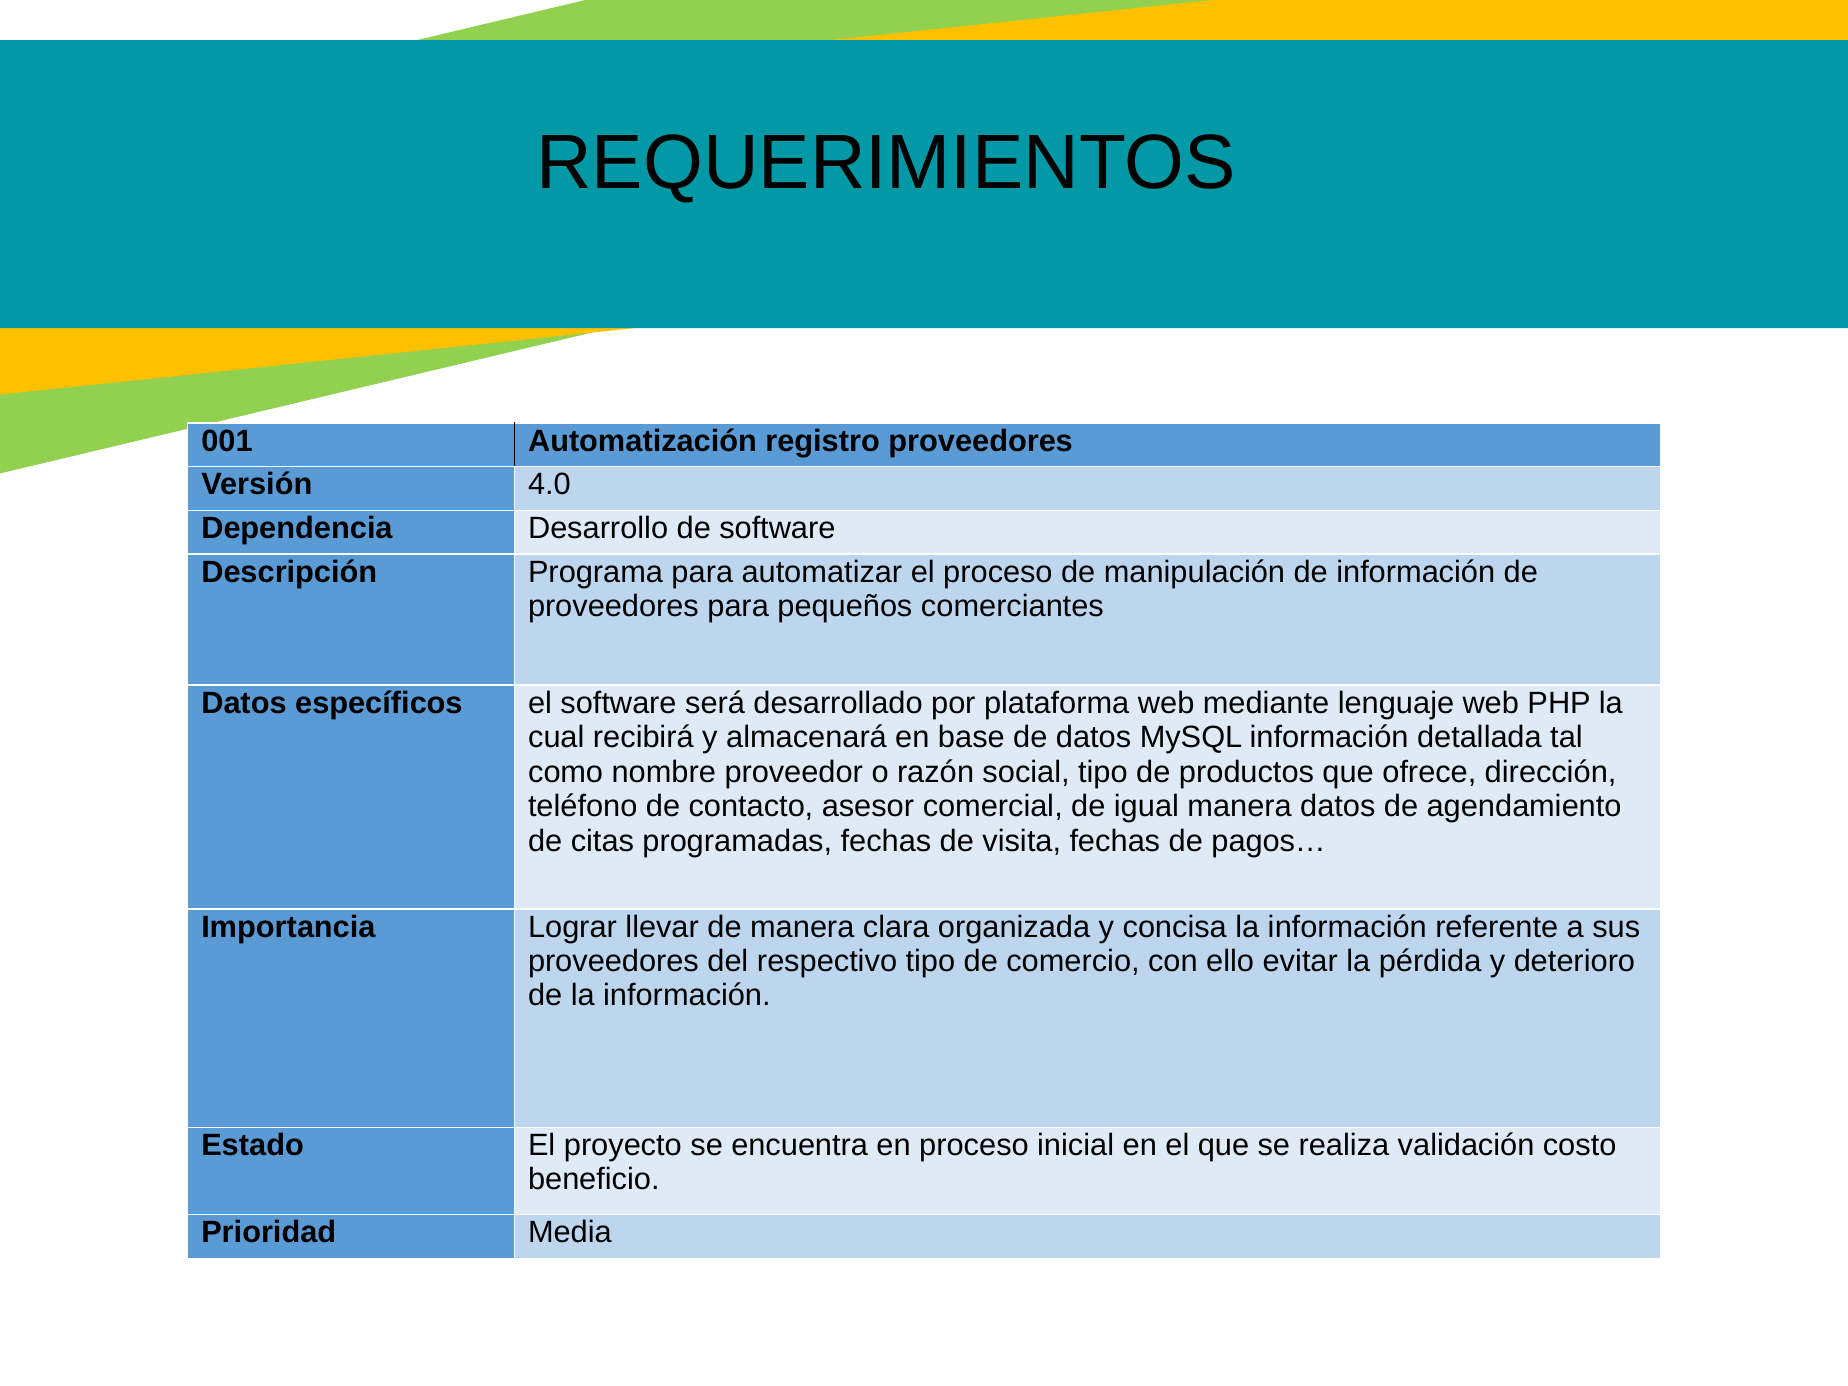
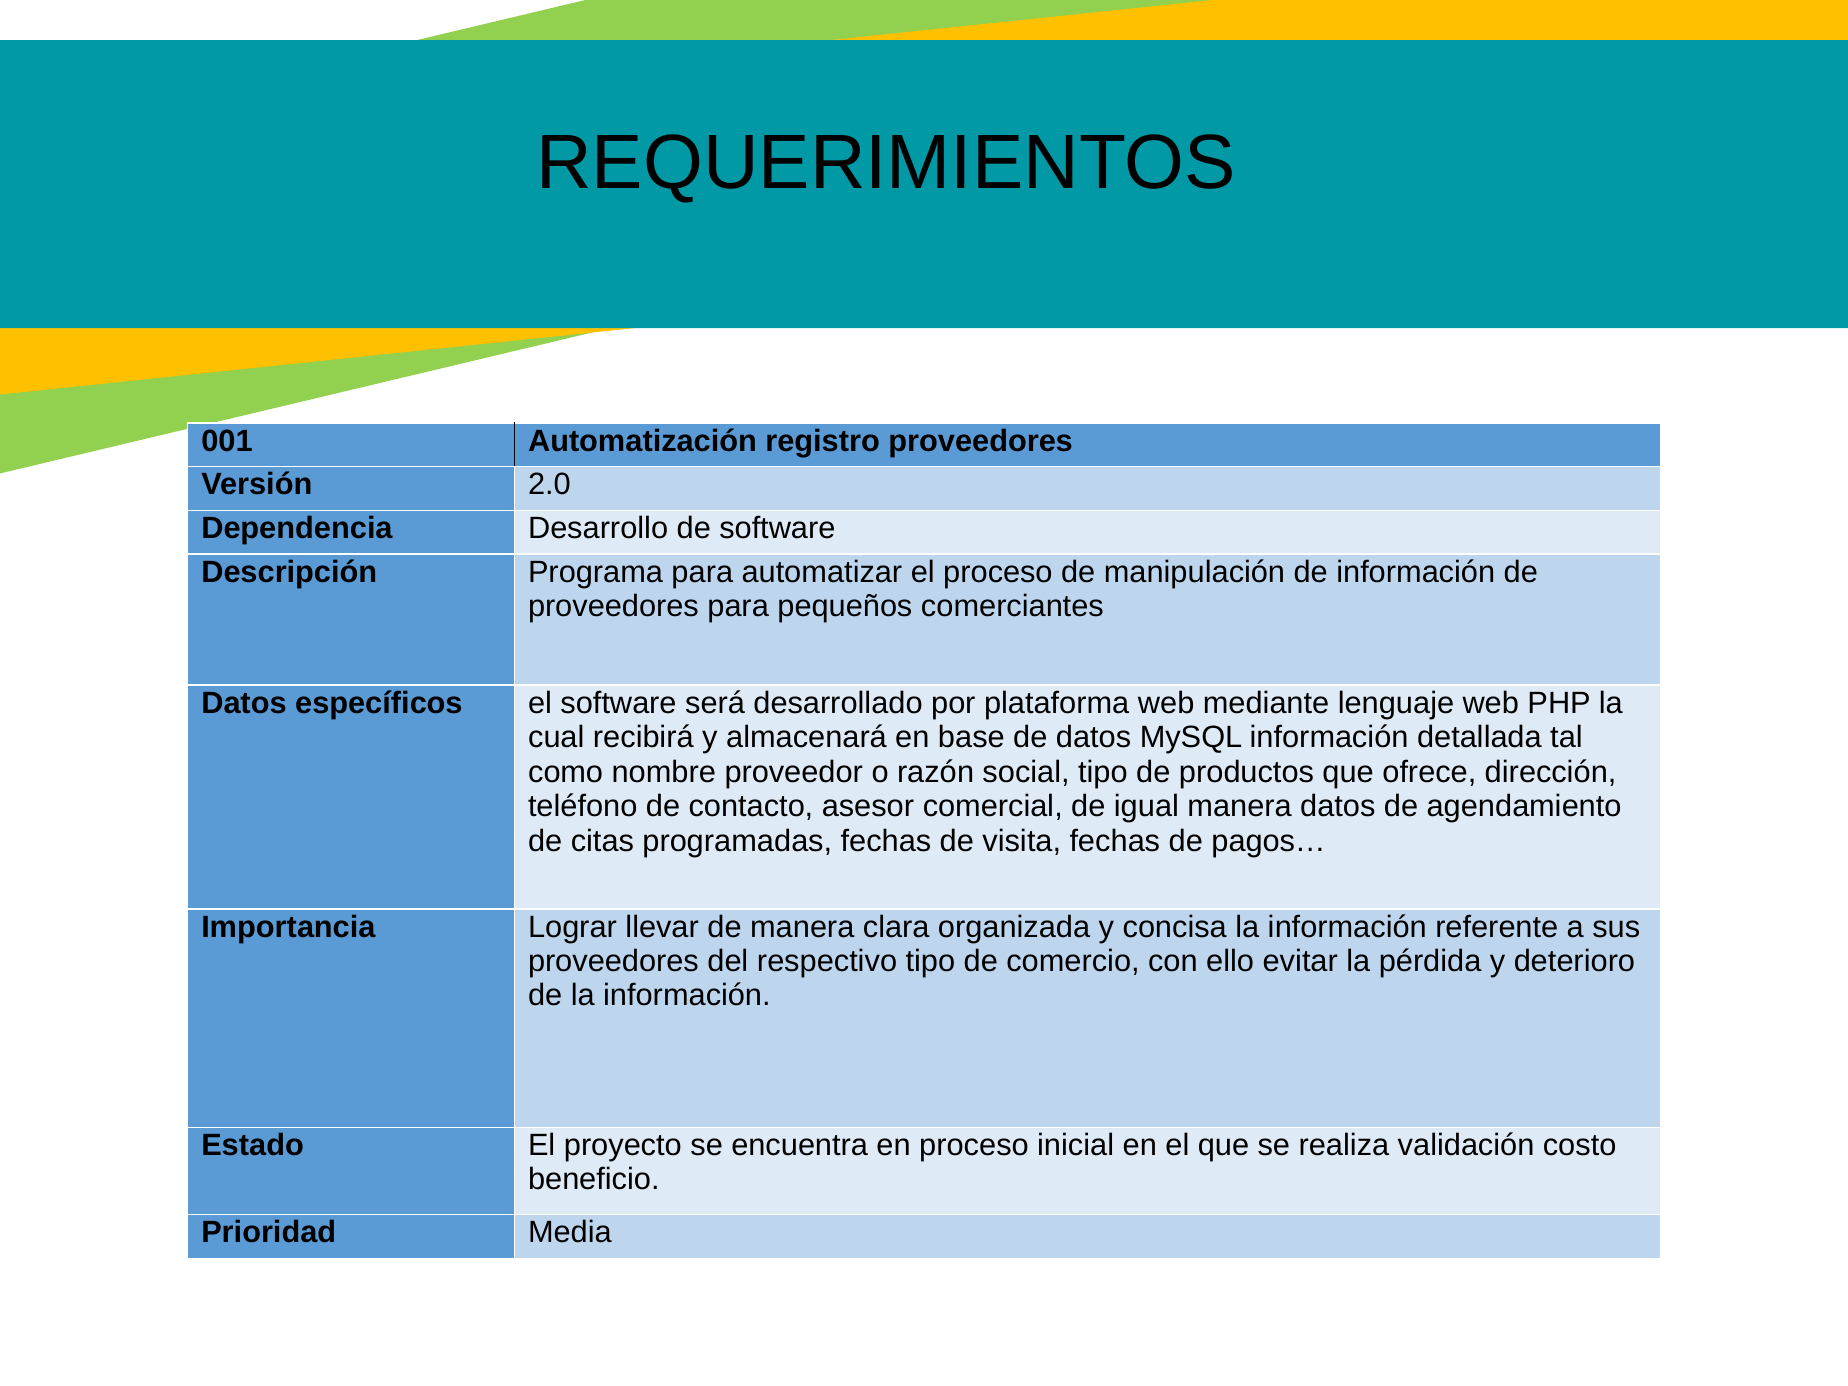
4.0: 4.0 -> 2.0 (549, 485)
